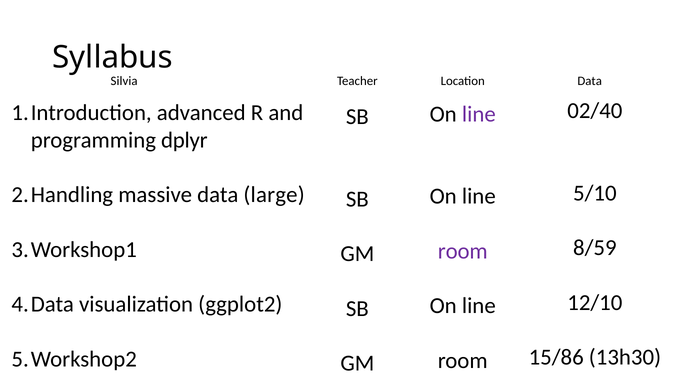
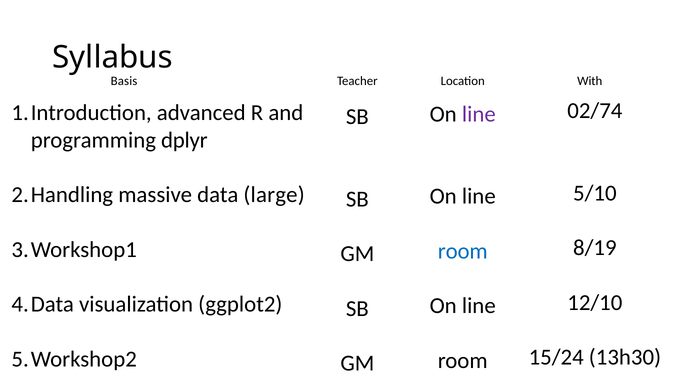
Silvia: Silvia -> Basis (124, 81)
Teacher Data: Data -> With (590, 81)
02/40: 02/40 -> 02/74 (595, 111)
8/59: 8/59 -> 8/19 (595, 248)
room colour: purple -> blue (463, 251)
15/86: 15/86 -> 15/24 (556, 358)
